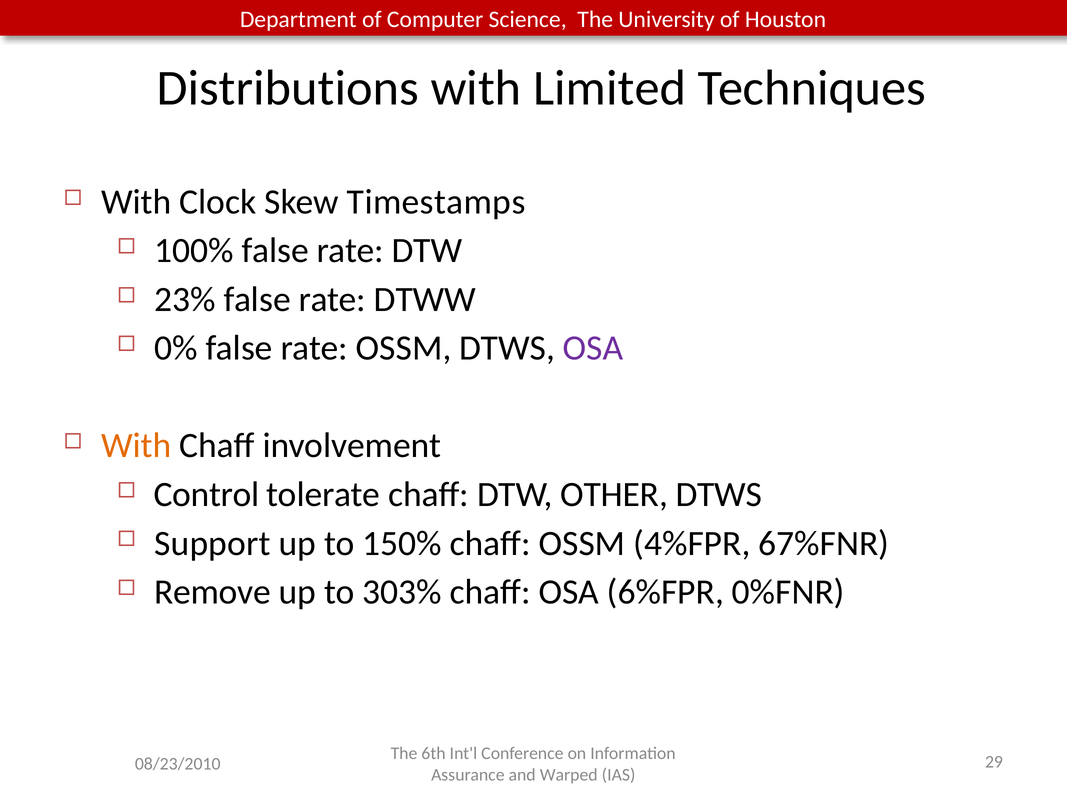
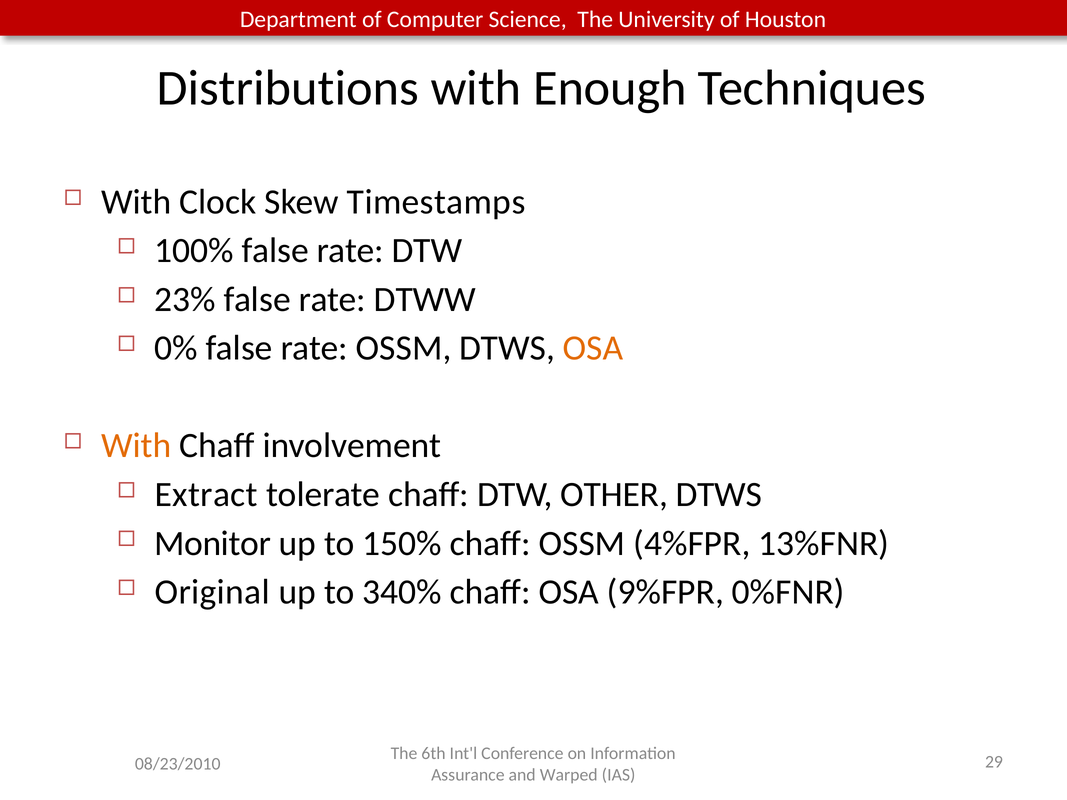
Limited: Limited -> Enough (610, 88)
OSA colour: purple -> orange (593, 348)
Control: Control -> Extract (206, 495)
Support: Support -> Monitor (213, 543)
67%FNR: 67%FNR -> 13%FNR (824, 543)
Remove: Remove -> Original (212, 592)
303%: 303% -> 340% (402, 592)
6%FPR: 6%FPR -> 9%FPR (665, 592)
